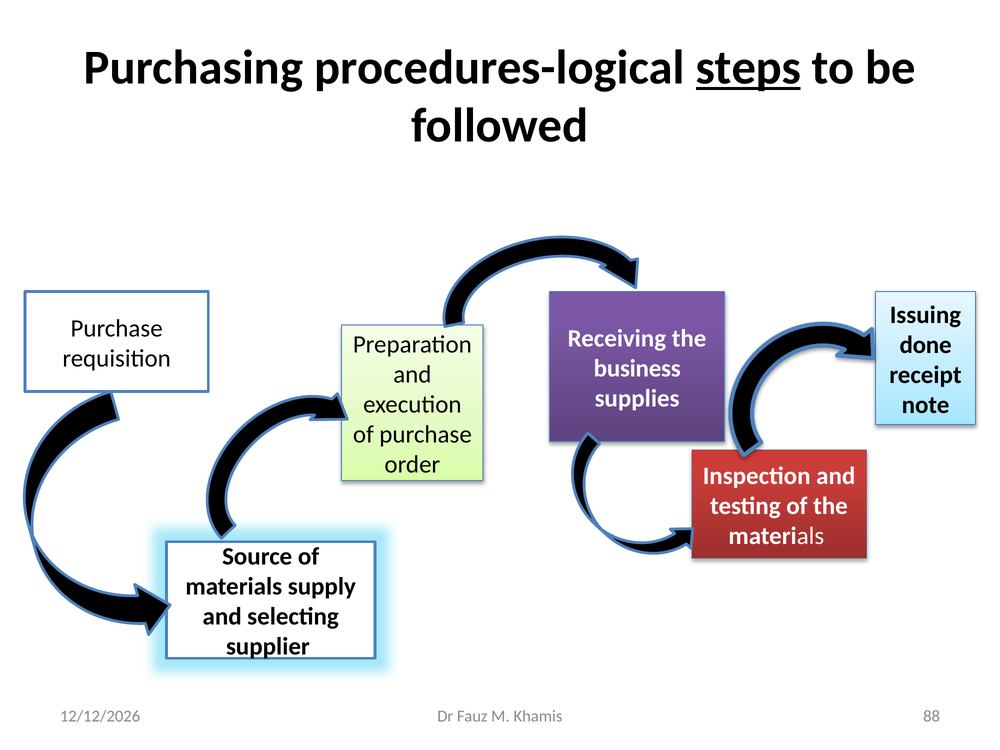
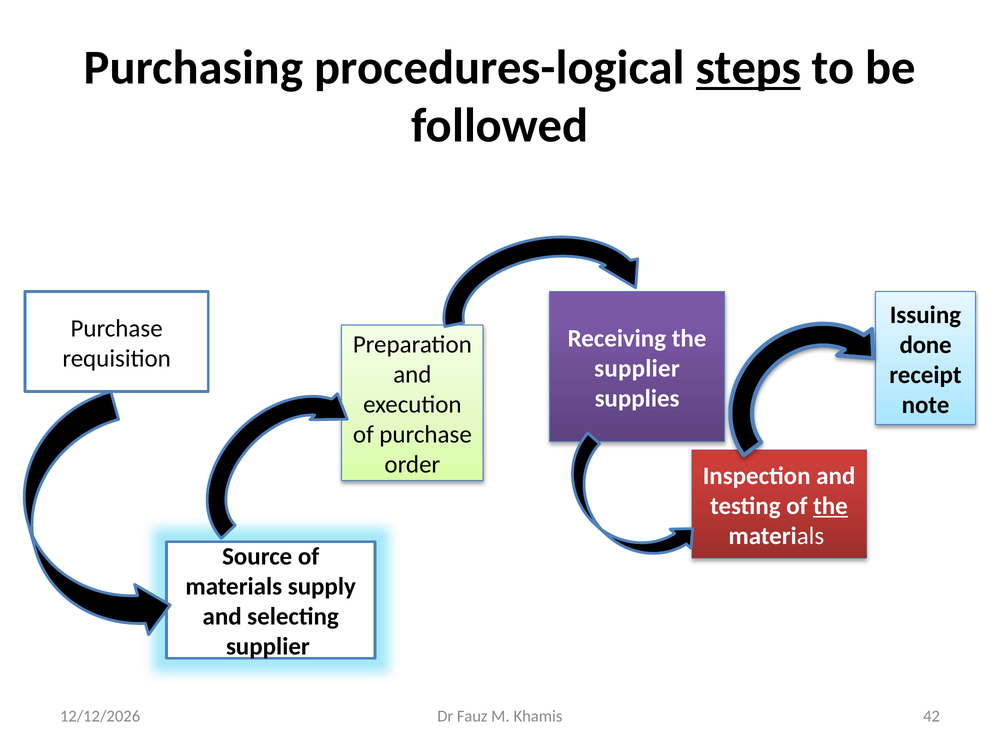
business: business -> supplier (637, 368)
the underline: none -> present (831, 506)
88: 88 -> 42 (932, 716)
